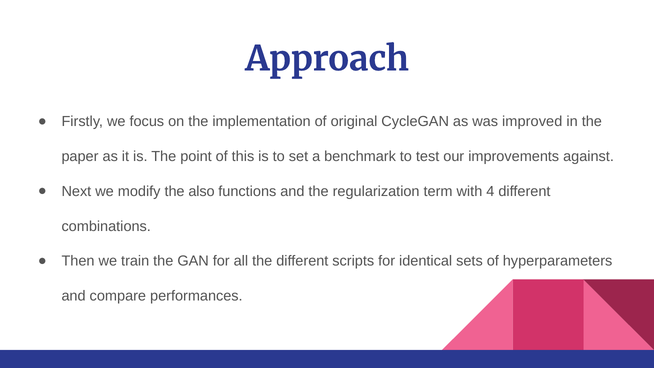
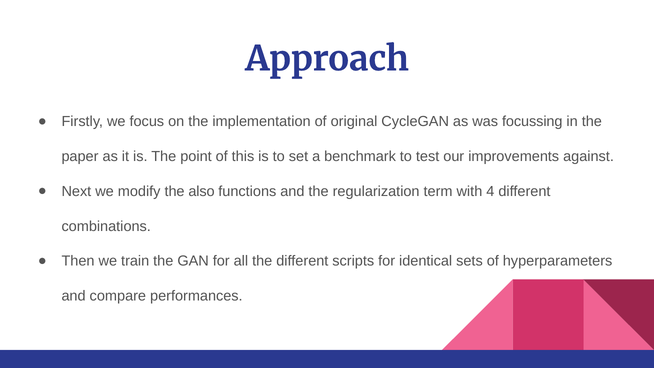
improved: improved -> focussing (532, 122)
